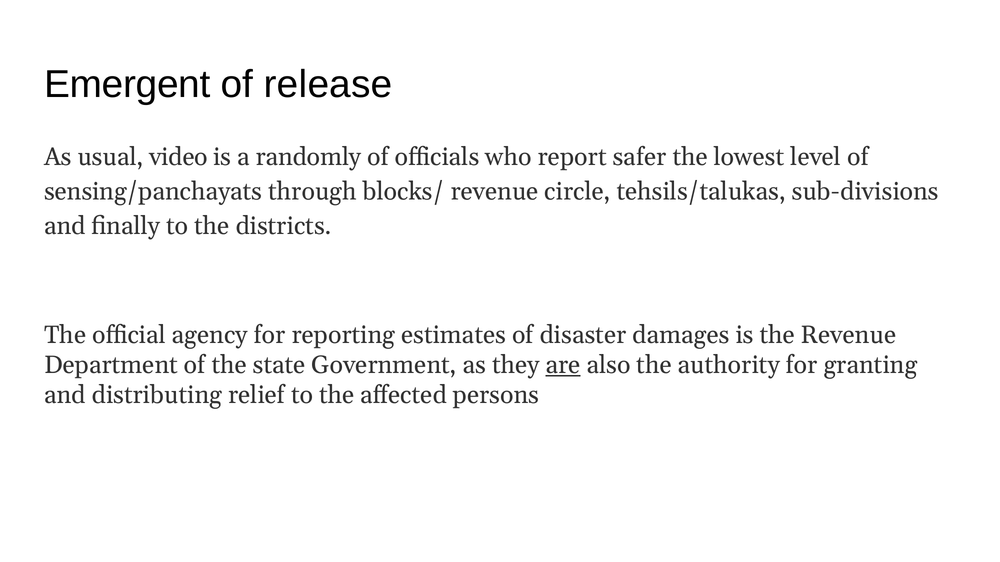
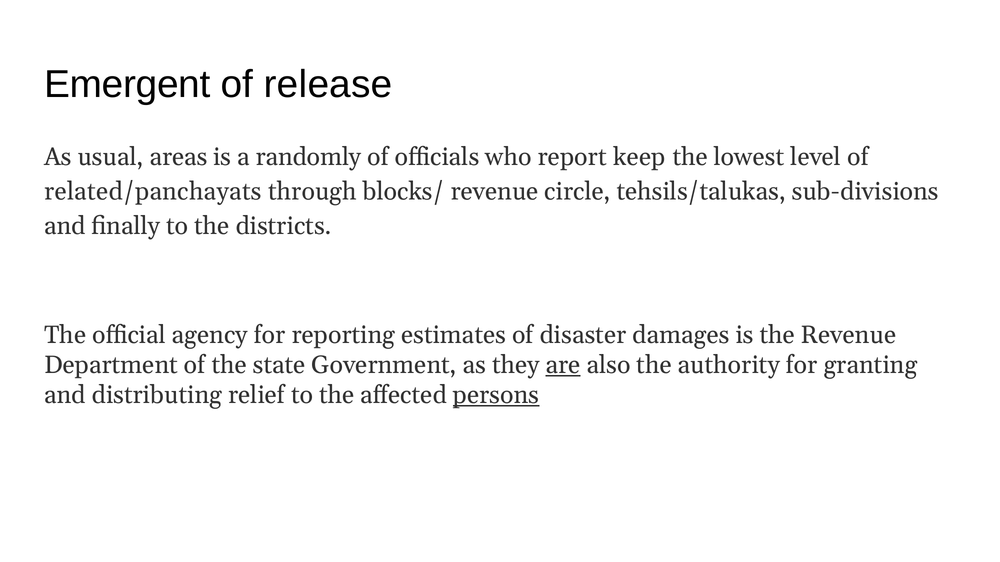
video: video -> areas (178, 157)
safer: safer -> keep (639, 157)
sensing/panchayats: sensing/panchayats -> related/panchayats (153, 192)
persons underline: none -> present (496, 395)
